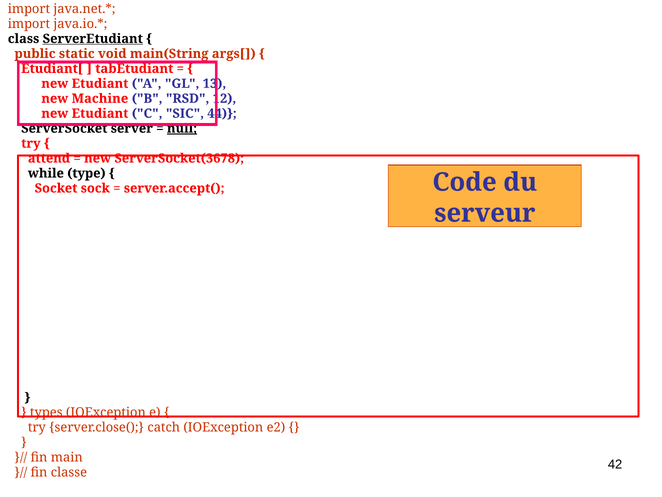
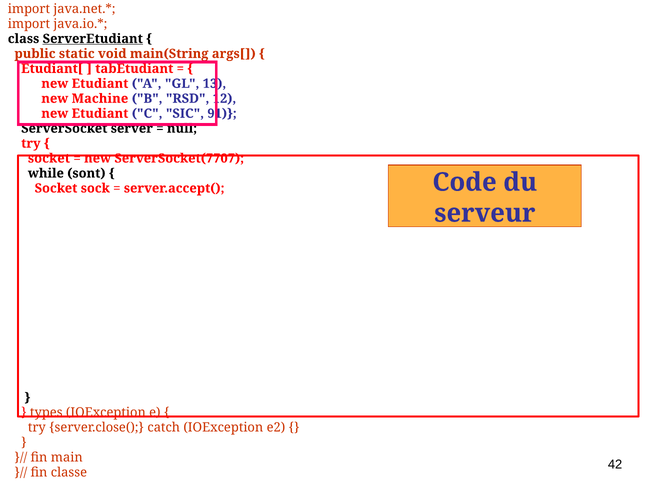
44: 44 -> 91 (222, 113)
null underline: present -> none (182, 128)
attend: attend -> socket (49, 158)
ServerSocket(3678: ServerSocket(3678 -> ServerSocket(7707 (179, 158)
type: type -> sont (86, 173)
